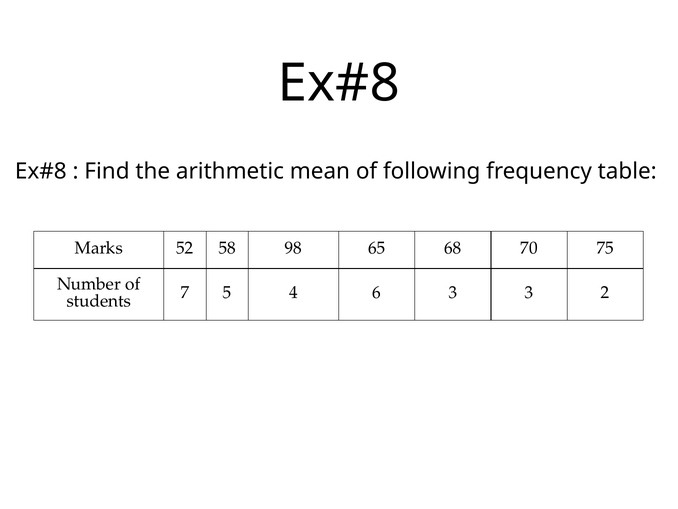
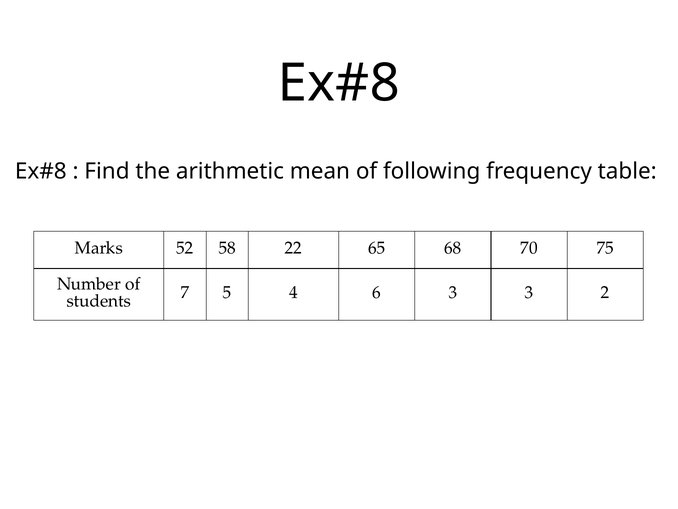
98: 98 -> 22 (293, 248)
